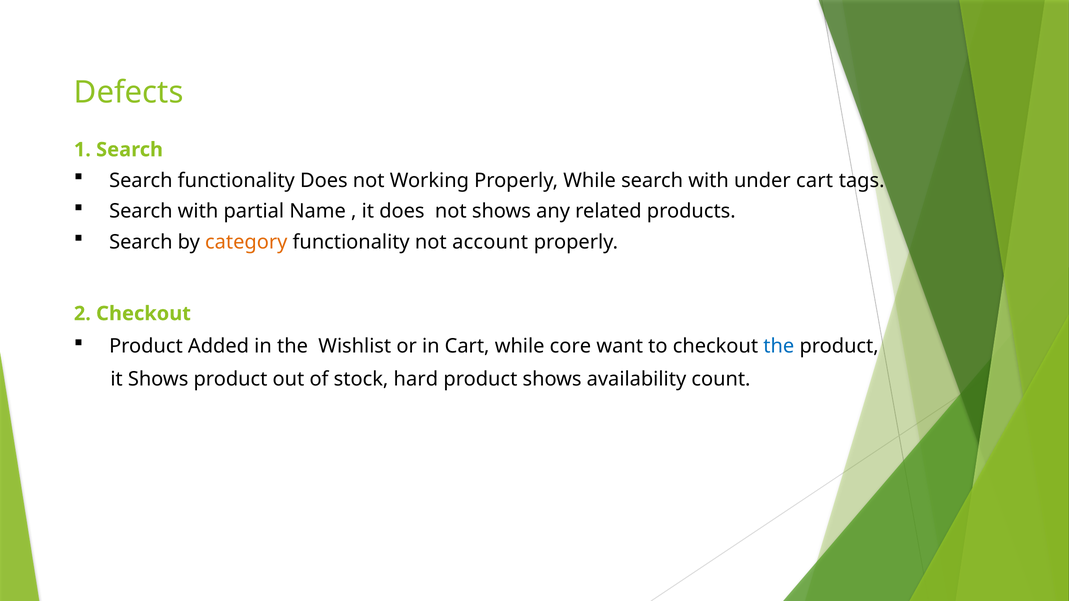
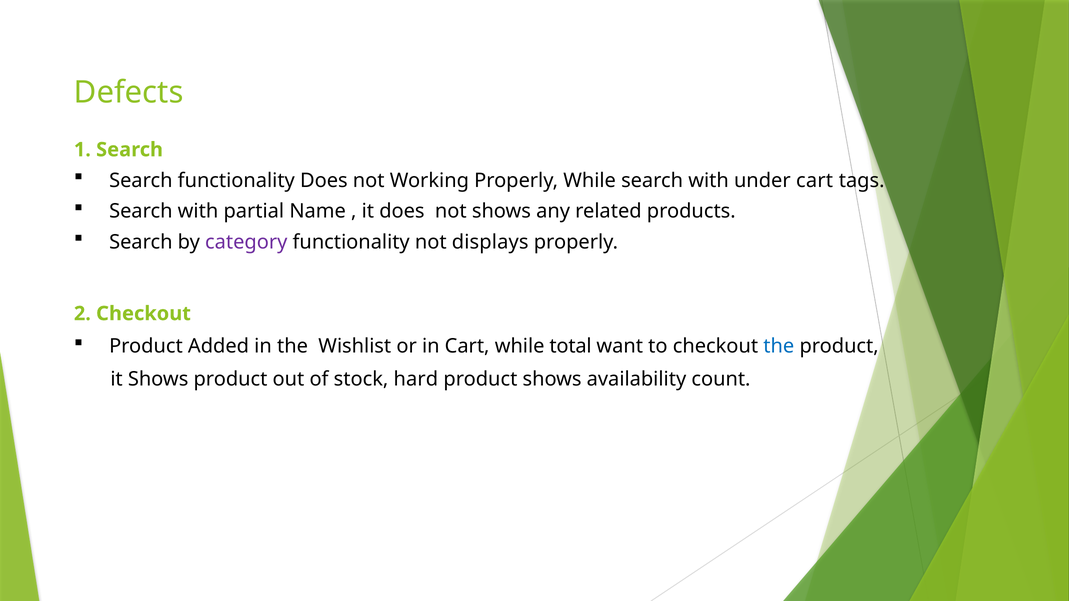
category colour: orange -> purple (246, 242)
account: account -> displays (490, 242)
core: core -> total (571, 346)
